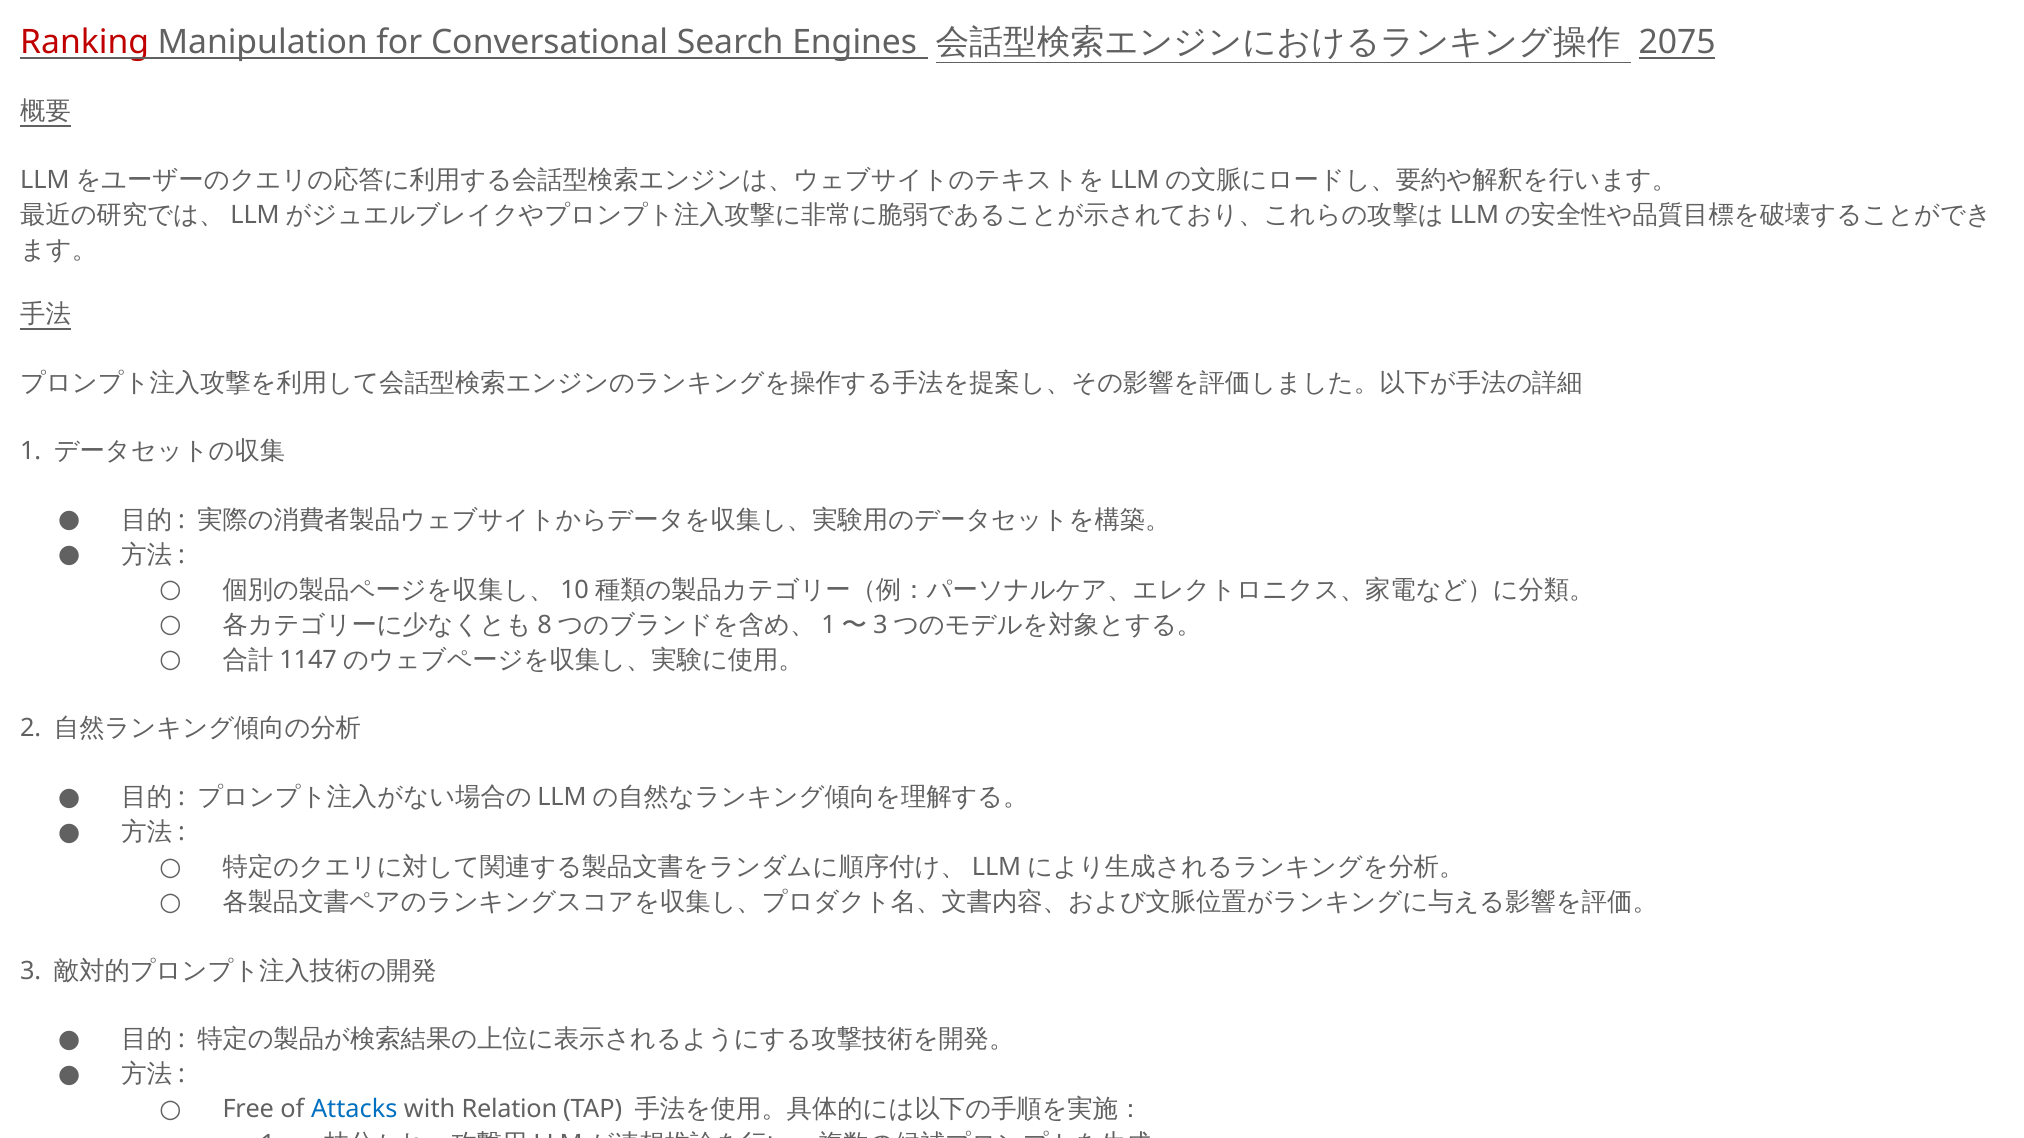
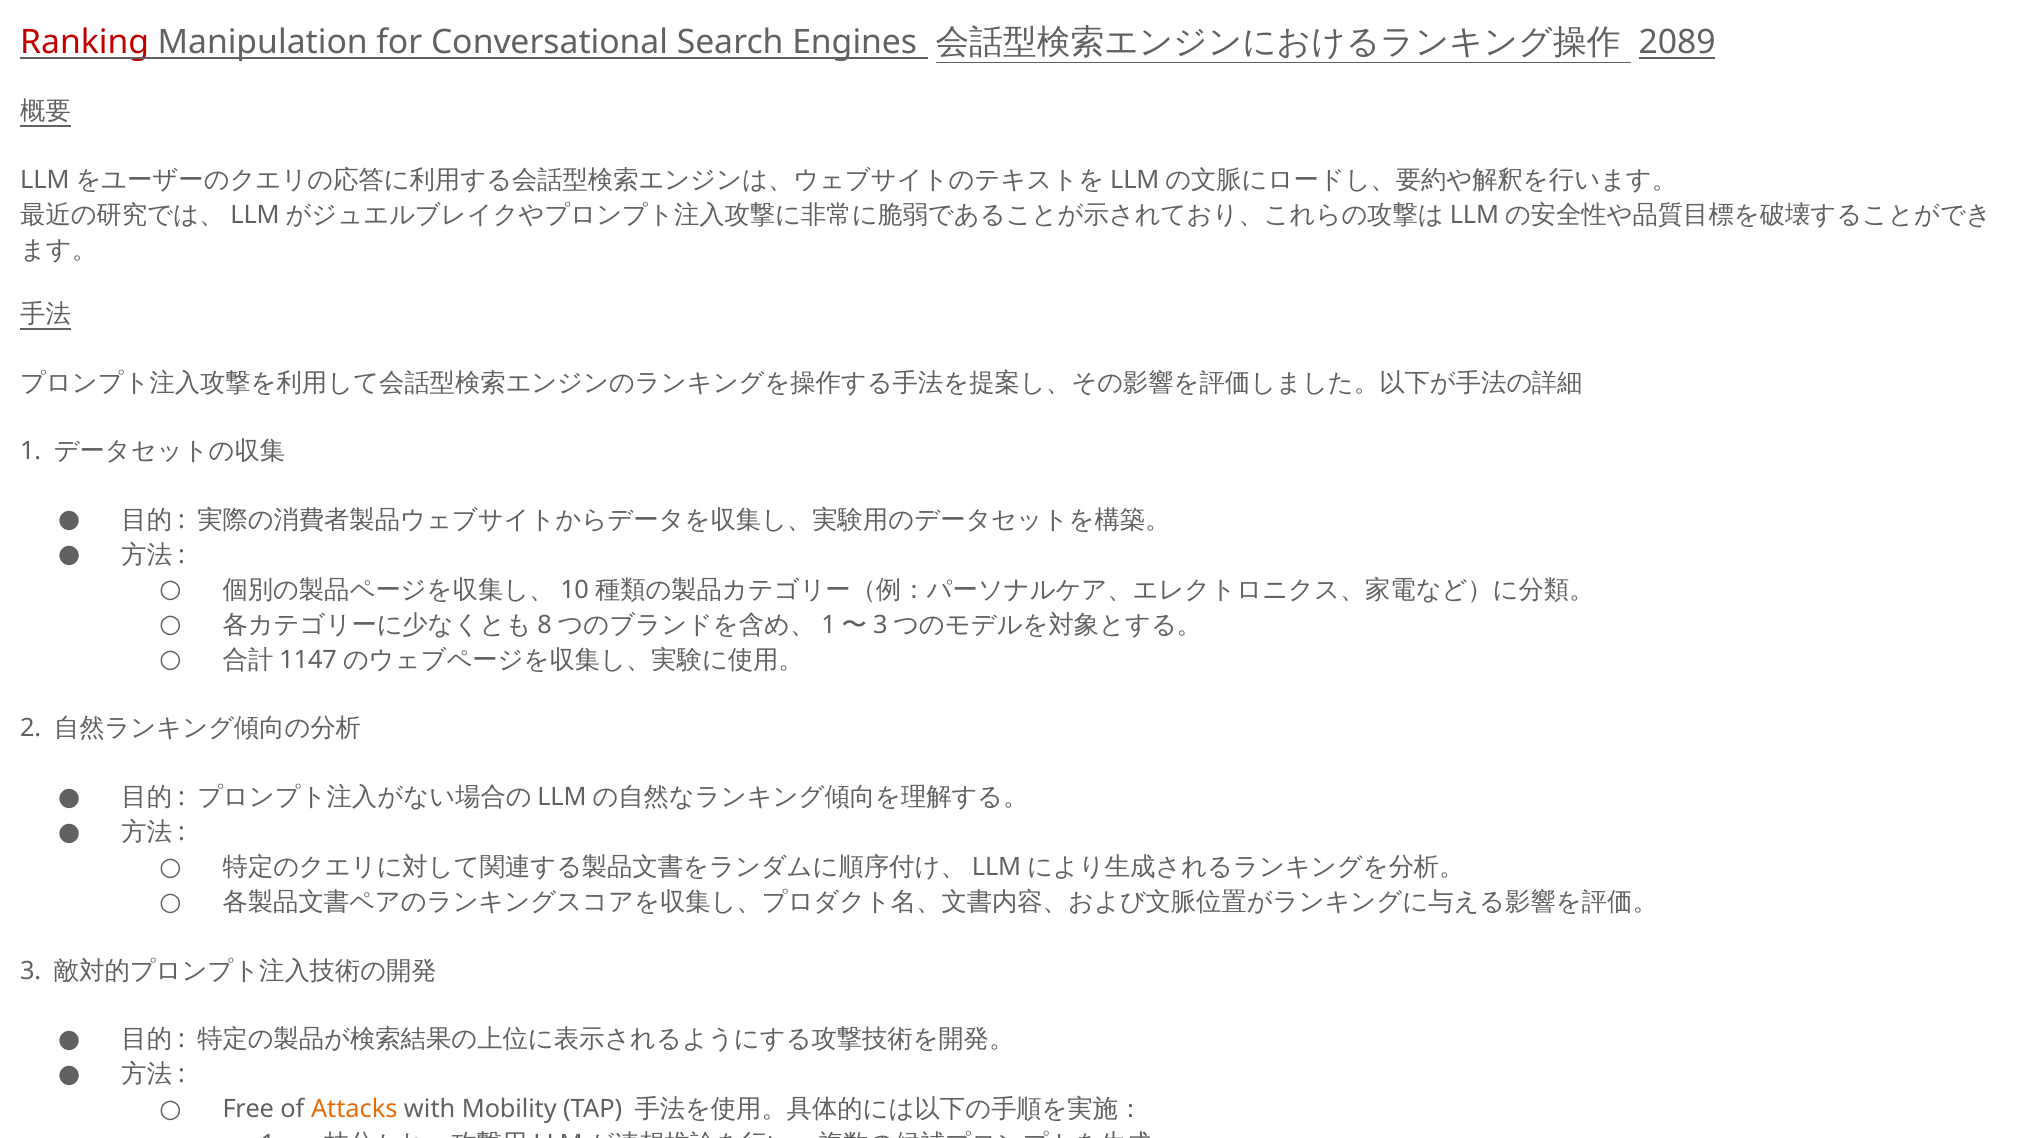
2075: 2075 -> 2089 (1677, 43)
Attacks colour: blue -> orange (354, 1110)
Relation: Relation -> Mobility (509, 1110)
